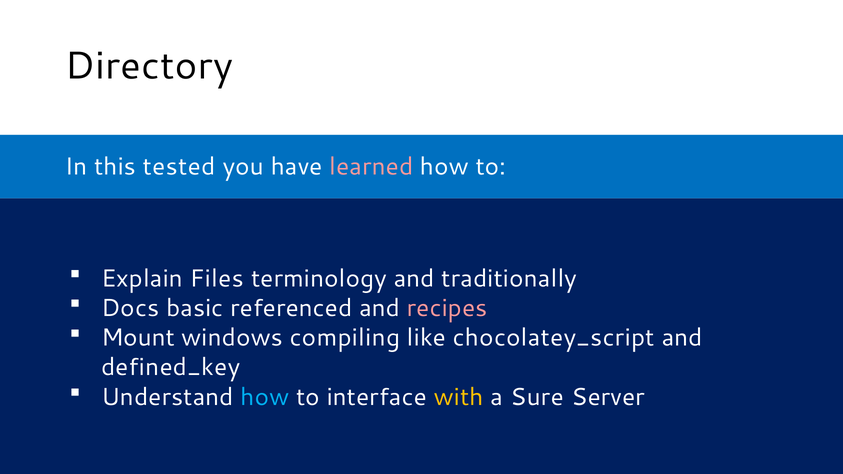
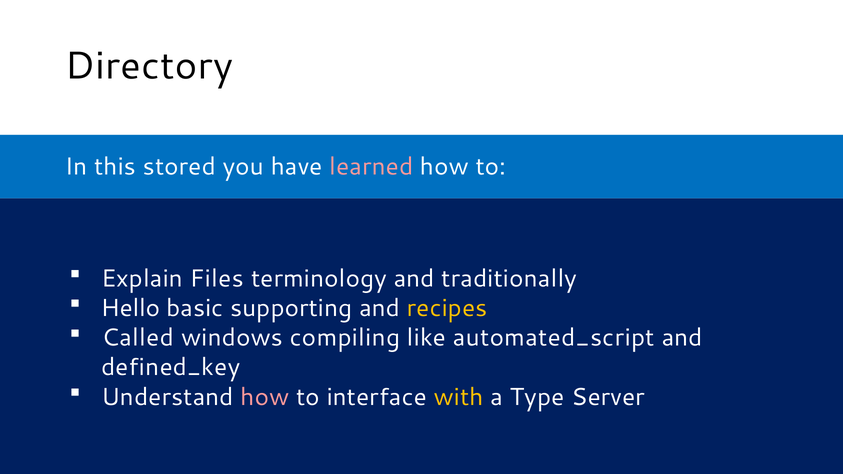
tested: tested -> stored (179, 166)
Docs: Docs -> Hello (130, 308)
referenced: referenced -> supporting (291, 308)
recipes colour: pink -> yellow (447, 308)
Mount: Mount -> Called (138, 338)
chocolatey_script: chocolatey_script -> automated_script (554, 338)
how colour: light blue -> pink (265, 397)
Sure: Sure -> Type (537, 397)
